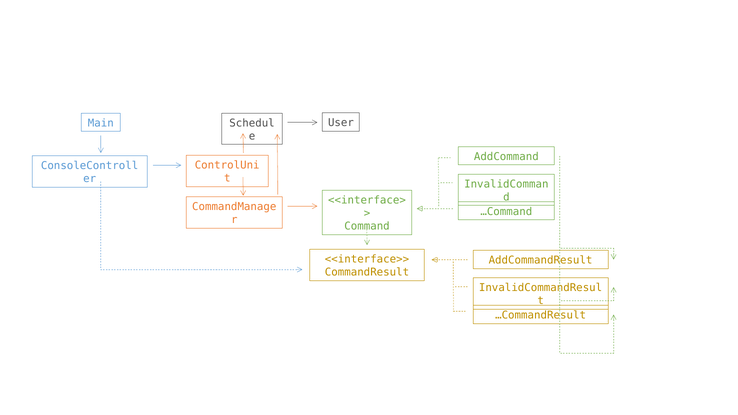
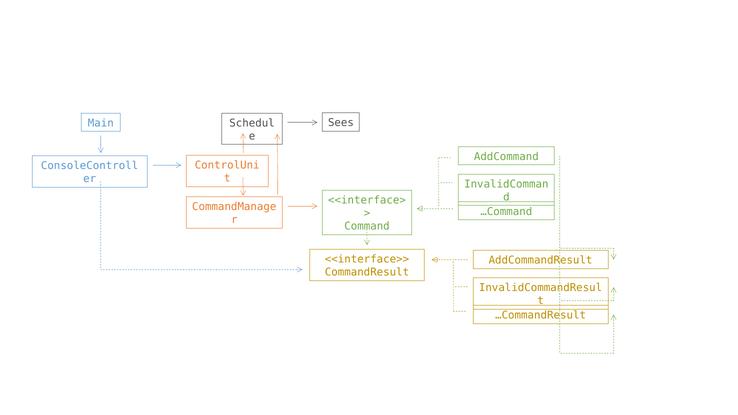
User: User -> Sees (341, 123)
